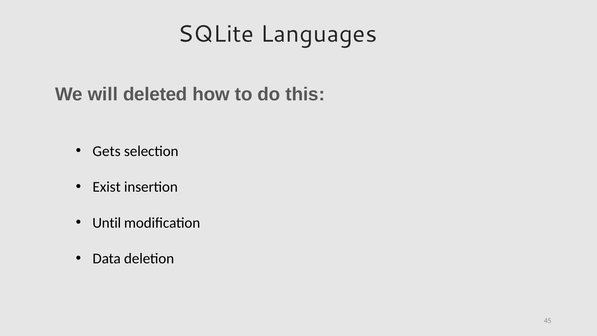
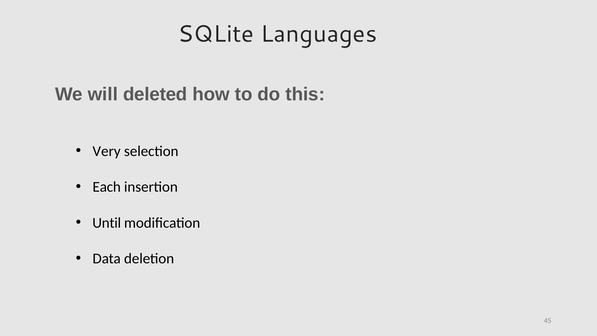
Gets: Gets -> Very (107, 151)
Exist: Exist -> Each (107, 187)
